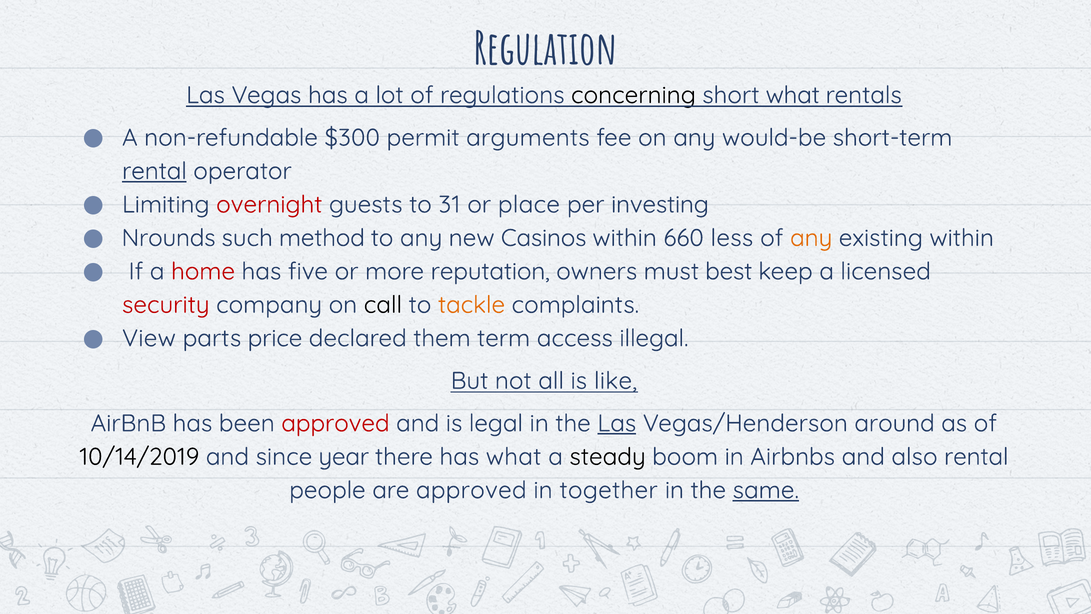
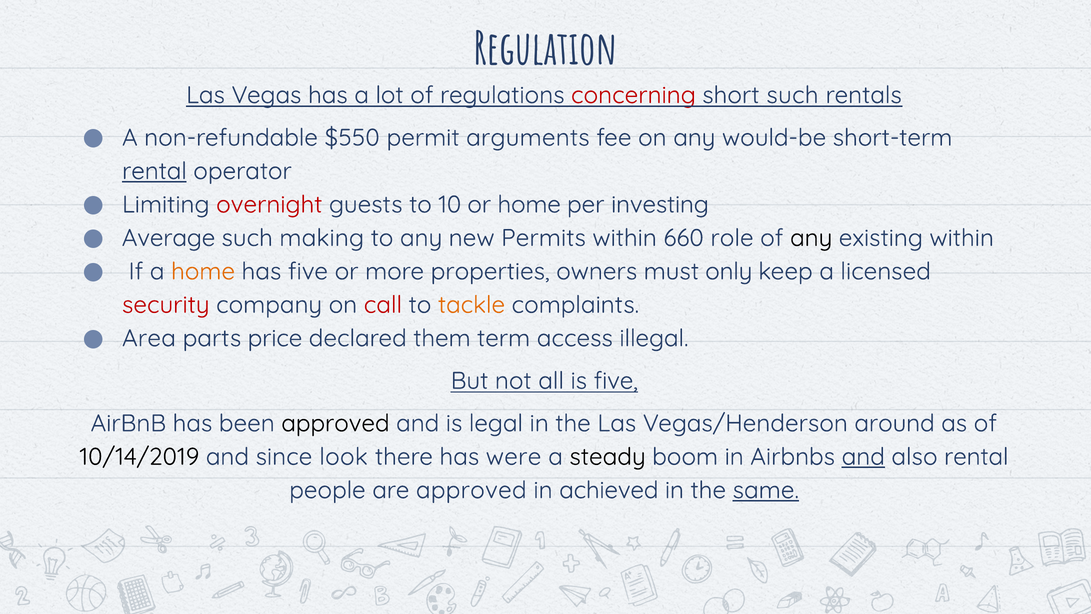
concerning colour: black -> red (633, 95)
short what: what -> such (792, 95)
$300: $300 -> $550 (352, 138)
31: 31 -> 10 (450, 204)
or place: place -> home (529, 204)
Nrounds: Nrounds -> Average (169, 238)
method: method -> making (322, 238)
Casinos: Casinos -> Permits (544, 238)
less: less -> role (732, 238)
any colour: orange -> black (811, 238)
home colour: red -> orange (203, 271)
reputation: reputation -> properties (490, 271)
best: best -> only (729, 271)
call colour: black -> red (383, 305)
View: View -> Area (149, 338)
is like: like -> five (616, 381)
approved colour: red -> black (335, 423)
Las underline: present -> none (617, 423)
year: year -> look (344, 457)
has what: what -> were (514, 457)
and underline: none -> present (863, 457)
together: together -> achieved (609, 490)
